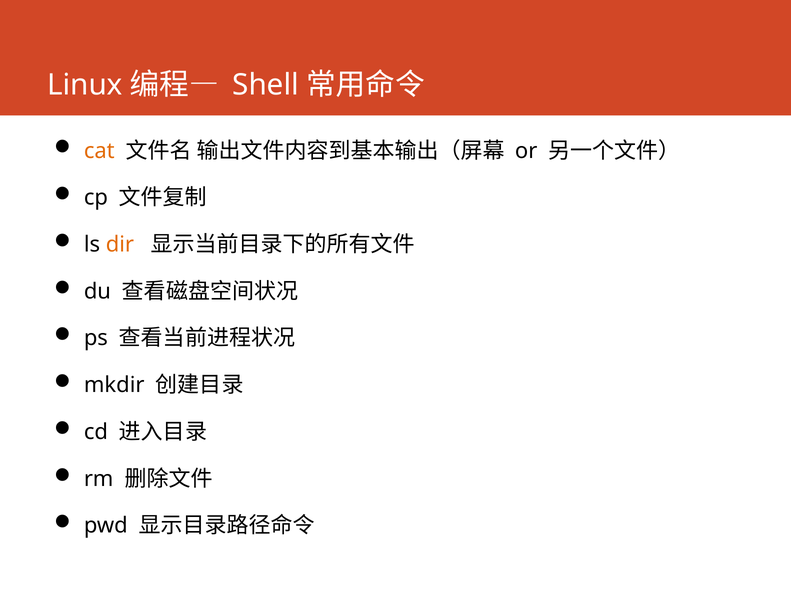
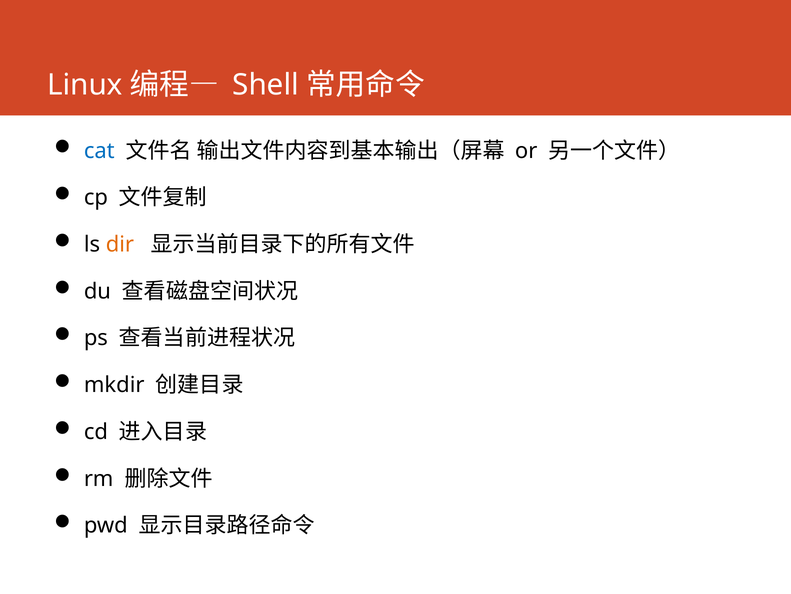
cat colour: orange -> blue (99, 151)
